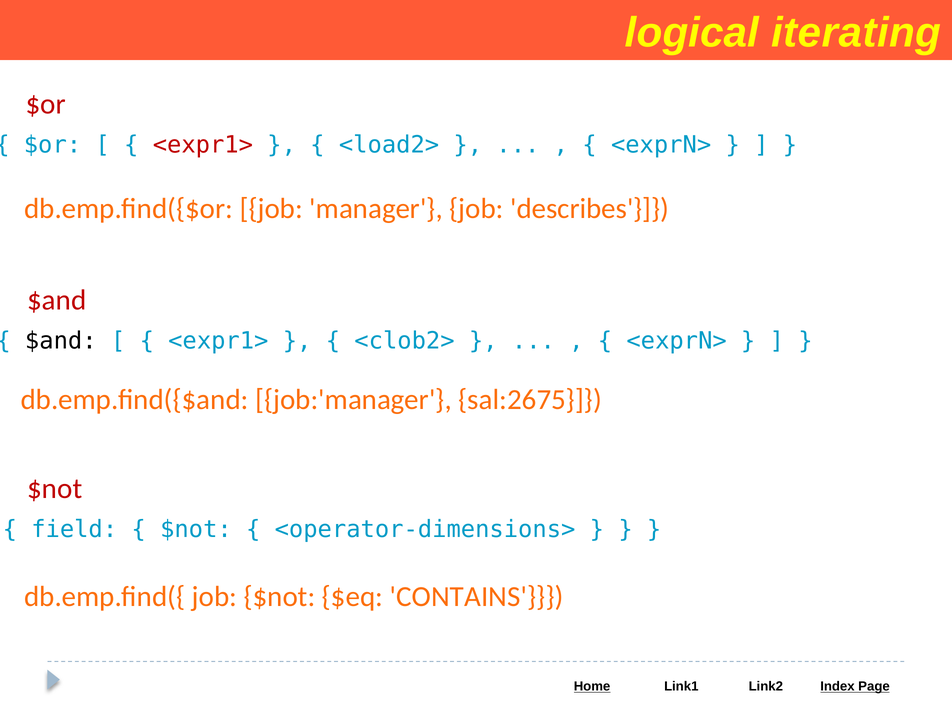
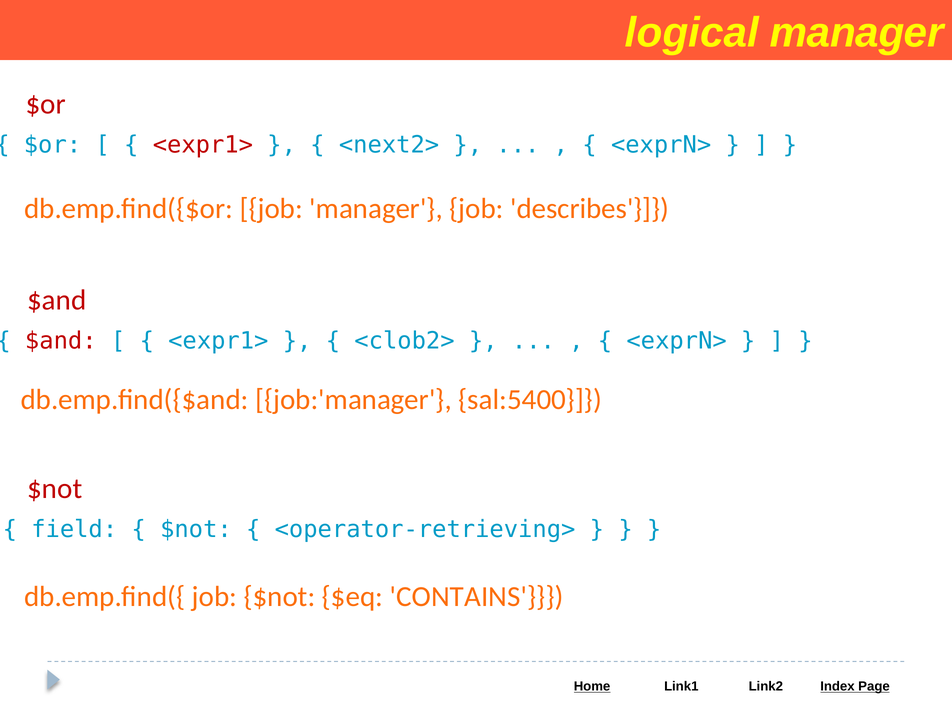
logical iterating: iterating -> manager (857, 33)
<load2>: <load2> -> <next2> (389, 145)
$and colour: black -> red (61, 341)
sal:2675: sal:2675 -> sal:5400 (530, 400)
<operator-dimensions>: <operator-dimensions> -> <operator-retrieving> (425, 529)
